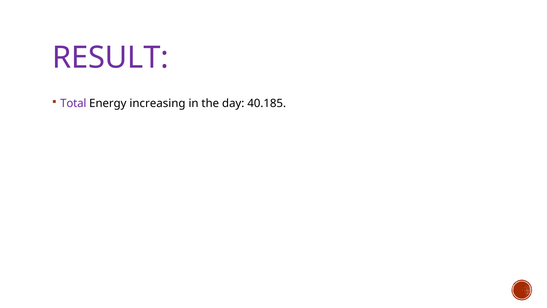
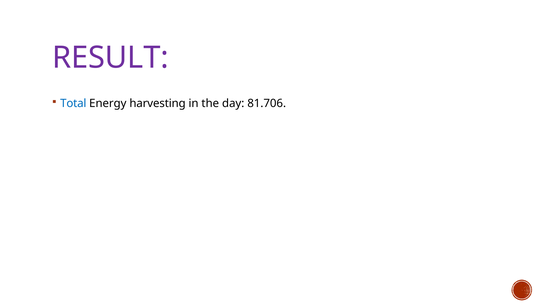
Total colour: purple -> blue (73, 103)
increasing: increasing -> harvesting (158, 103)
40.185: 40.185 -> 81.706 (267, 103)
